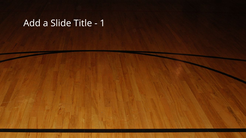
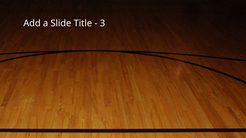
1: 1 -> 3 (102, 23)
